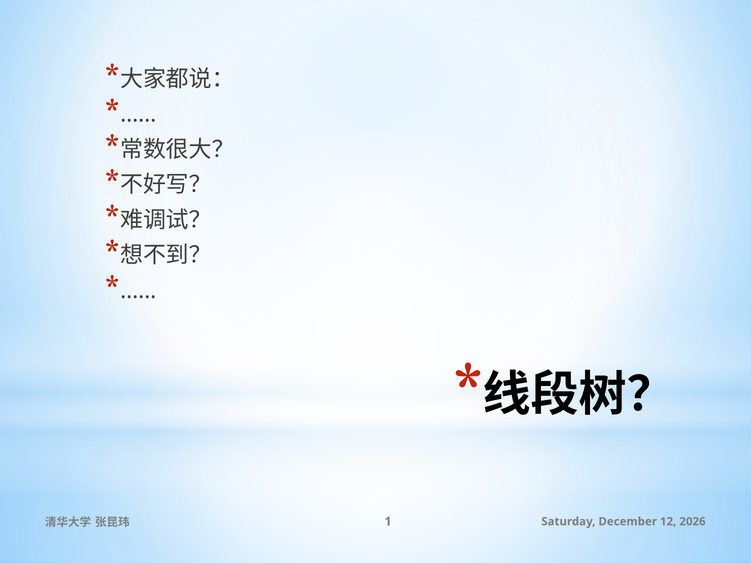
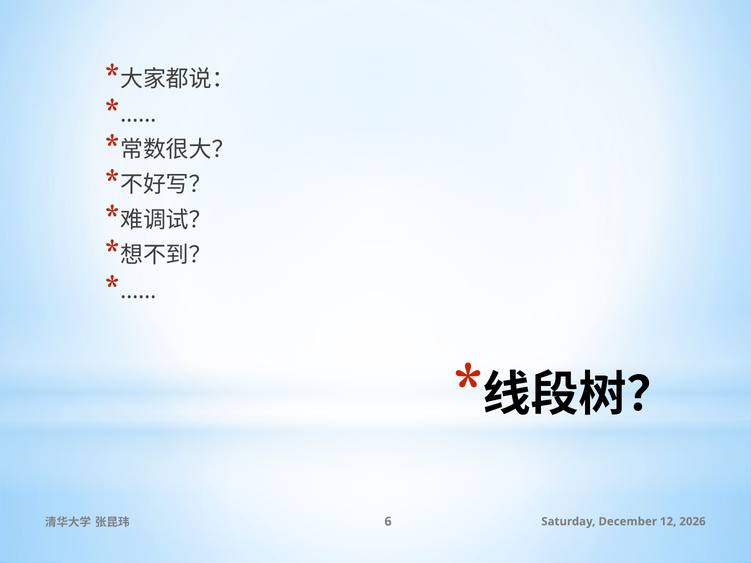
1: 1 -> 6 (388, 522)
